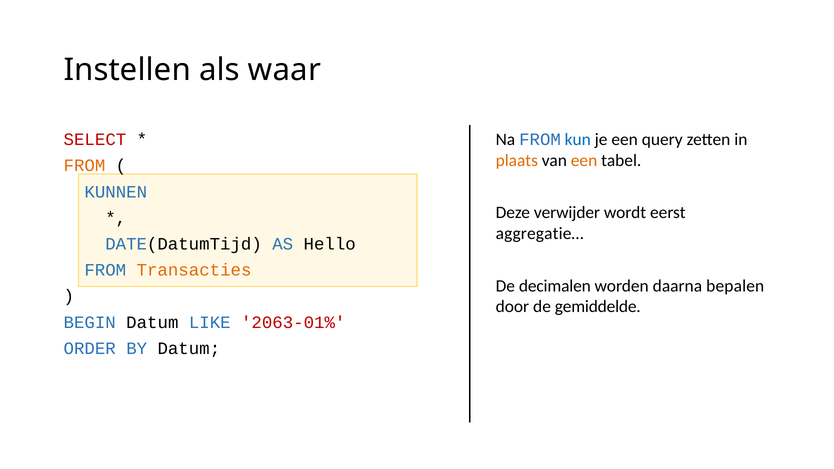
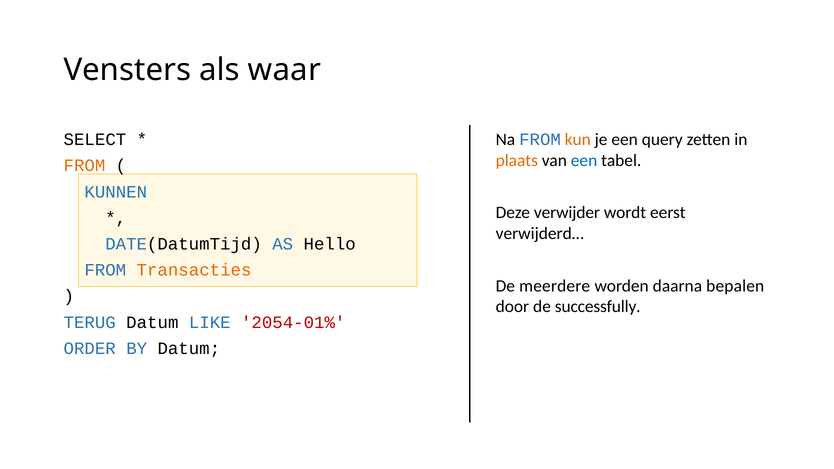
Instellen: Instellen -> Vensters (127, 70)
kun colour: blue -> orange (578, 140)
SELECT colour: red -> black (95, 140)
een colour: orange -> blue (584, 161)
aggregatie…: aggregatie… -> verwijderd… (540, 234)
decimalen: decimalen -> meerdere (555, 286)
gemiddelde: gemiddelde -> successfully (598, 307)
BEGIN: BEGIN -> TERUG (90, 322)
2063-01%: 2063-01% -> 2054-01% (293, 322)
